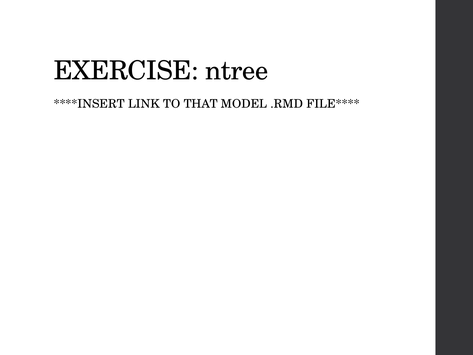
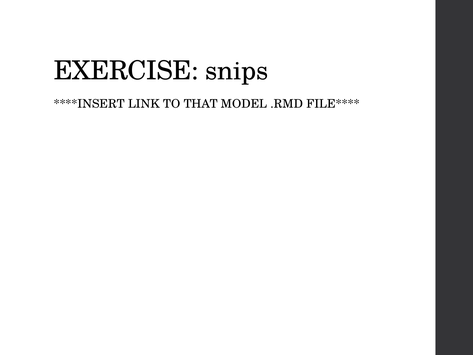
ntree: ntree -> snips (237, 71)
